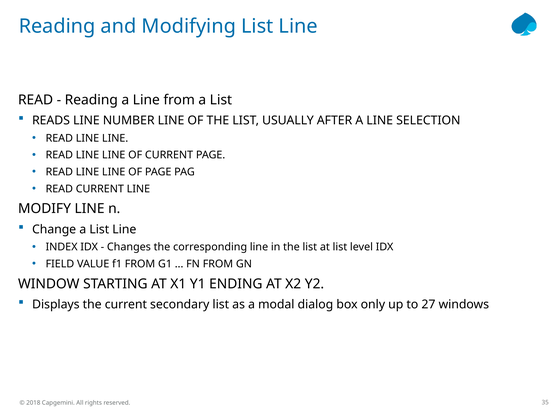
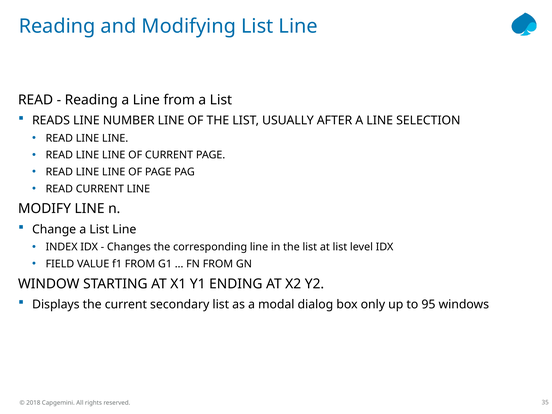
27: 27 -> 95 (428, 305)
